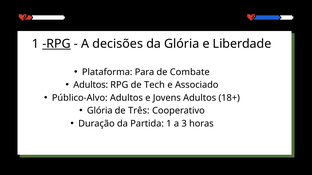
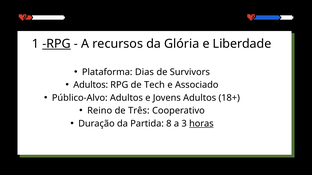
decisões: decisões -> recursos (118, 44)
Para: Para -> Dias (144, 72)
Combate: Combate -> Survivors (190, 72)
Glória: Glória -> Reino (100, 111)
Partida 1: 1 -> 8 (169, 124)
horas underline: none -> present (201, 124)
